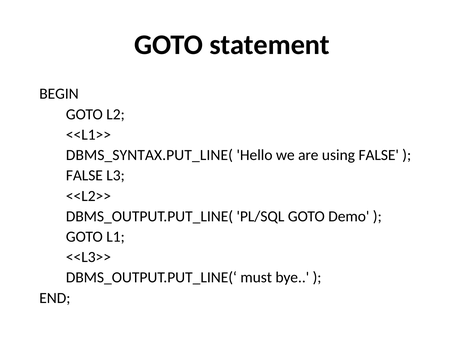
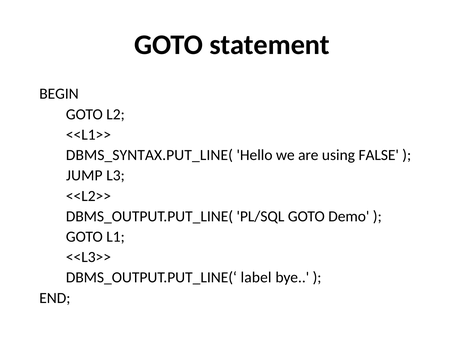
FALSE: FALSE -> JUMP (84, 176)
must: must -> label (256, 278)
